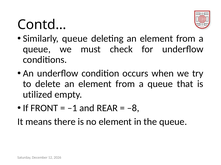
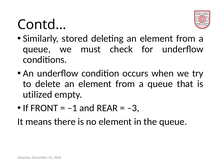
Similarly queue: queue -> stored (75, 39)
–8: –8 -> –3 (133, 109)
